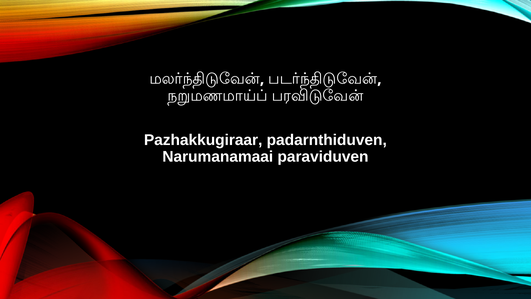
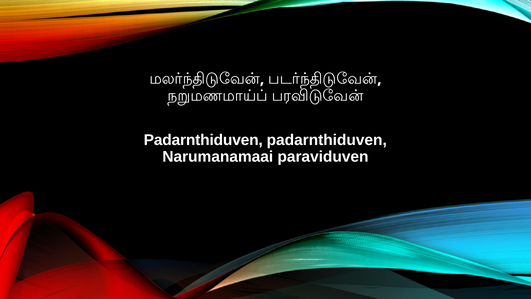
Pazhakkugiraar: Pazhakkugiraar -> Padarnthiduven (203, 140)
